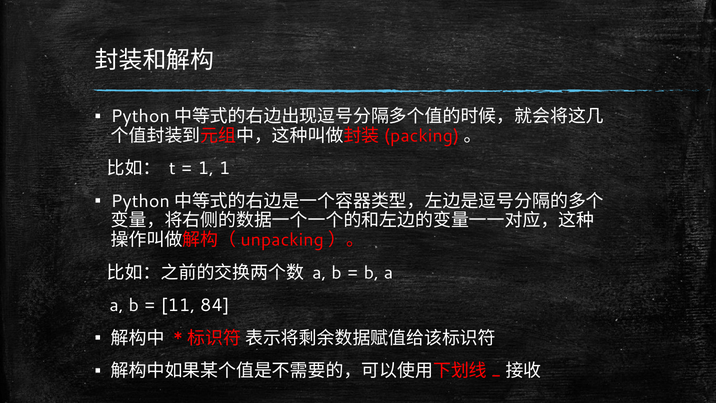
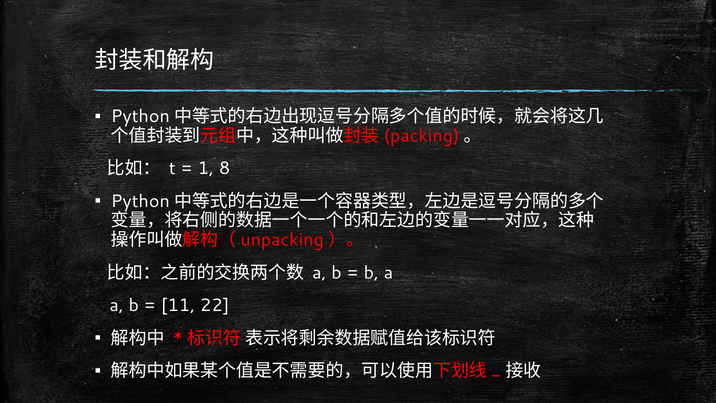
1 1: 1 -> 8 (225, 168)
84: 84 -> 22 (215, 305)
